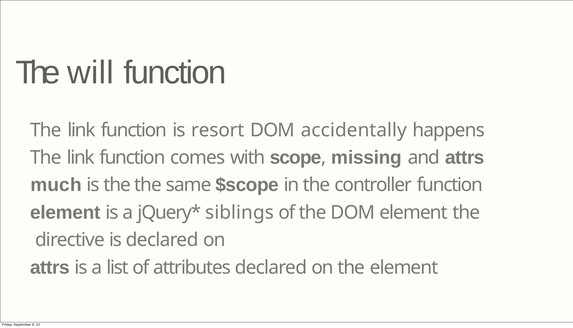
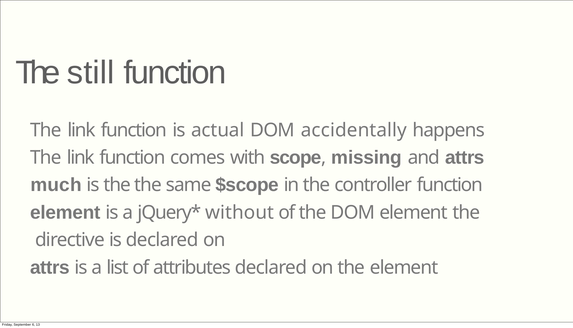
will: will -> still (91, 73)
resort: resort -> actual (218, 130)
siblings: siblings -> without (240, 213)
